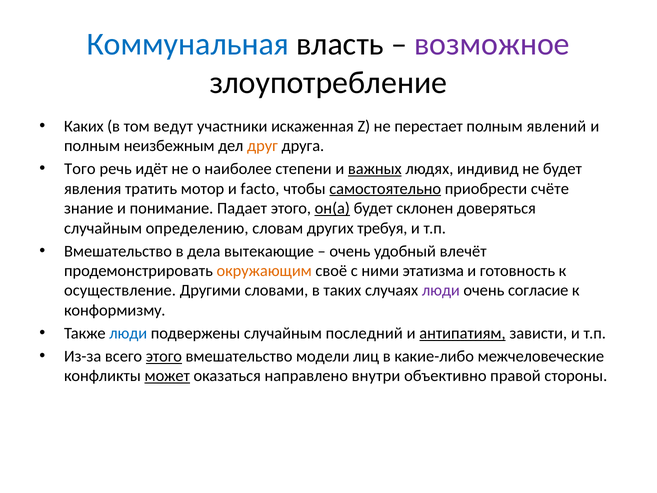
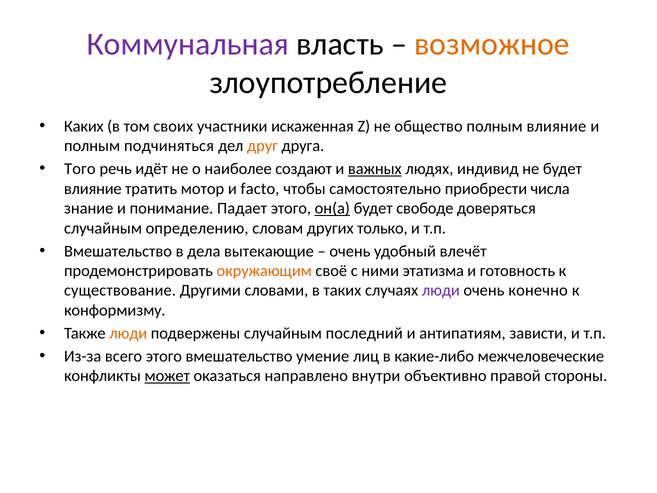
Коммунальная colour: blue -> purple (188, 44)
возможное colour: purple -> orange (492, 44)
ведут: ведут -> своих (173, 126)
перестает: перестает -> общество (429, 126)
полным явлений: явлений -> влияние (556, 126)
неизбежным: неизбежным -> подчиняться (169, 146)
степени: степени -> создают (304, 169)
явления: явления -> влияние (93, 189)
самостоятельно underline: present -> none (385, 189)
счёте: счёте -> числа (550, 189)
склонен: склонен -> свободе (425, 208)
требуя: требуя -> только (382, 228)
осуществление: осуществление -> существование (120, 290)
согласие: согласие -> конечно (538, 290)
люди colour: blue -> orange (128, 333)
антипатиям underline: present -> none (462, 333)
этого underline: present -> none (164, 356)
модели: модели -> умение (323, 356)
